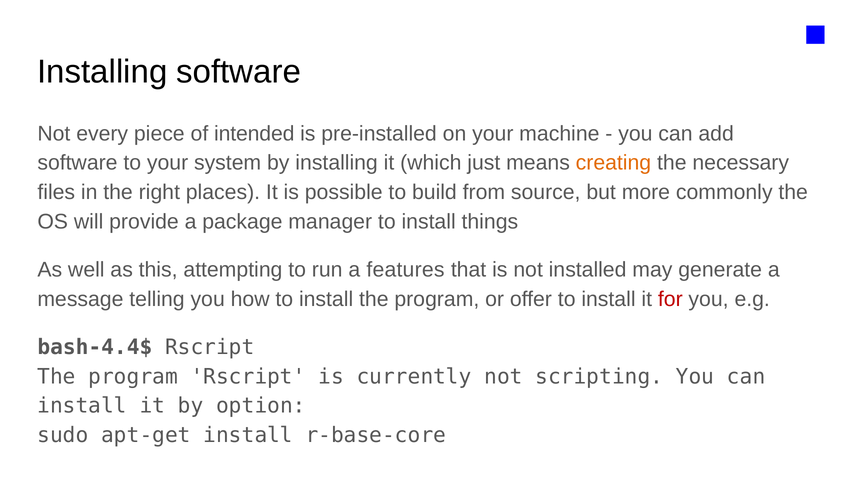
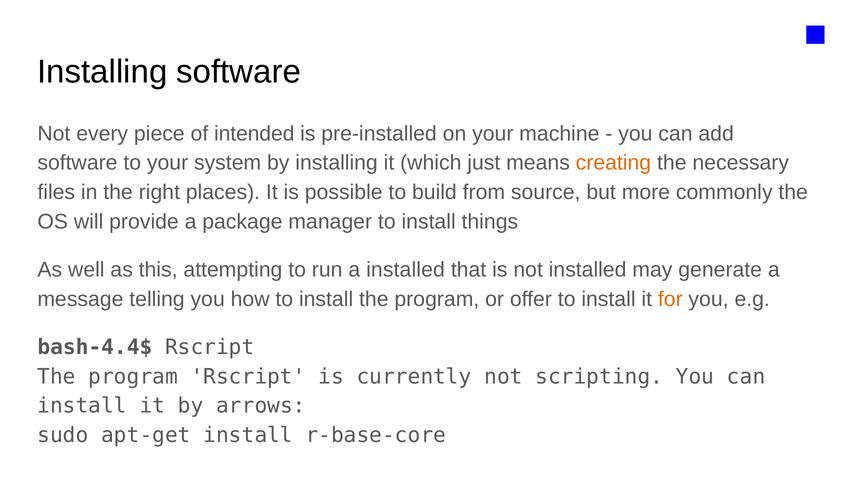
a features: features -> installed (406, 269)
for colour: red -> orange (670, 299)
option: option -> arrows (261, 405)
